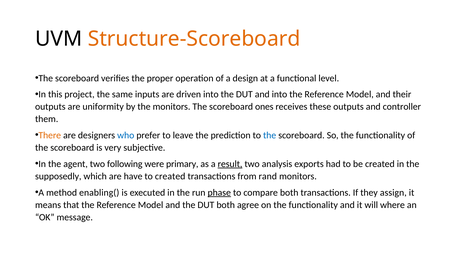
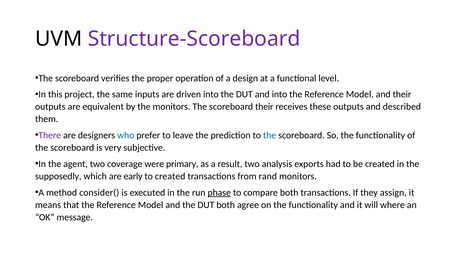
Structure-Scoreboard colour: orange -> purple (194, 39)
uniformity: uniformity -> equivalent (103, 107)
scoreboard ones: ones -> their (264, 107)
controller: controller -> described (402, 107)
There colour: orange -> purple (50, 135)
following: following -> coverage (125, 164)
result underline: present -> none (230, 164)
have: have -> early (133, 176)
enabling(: enabling( -> consider( (99, 192)
